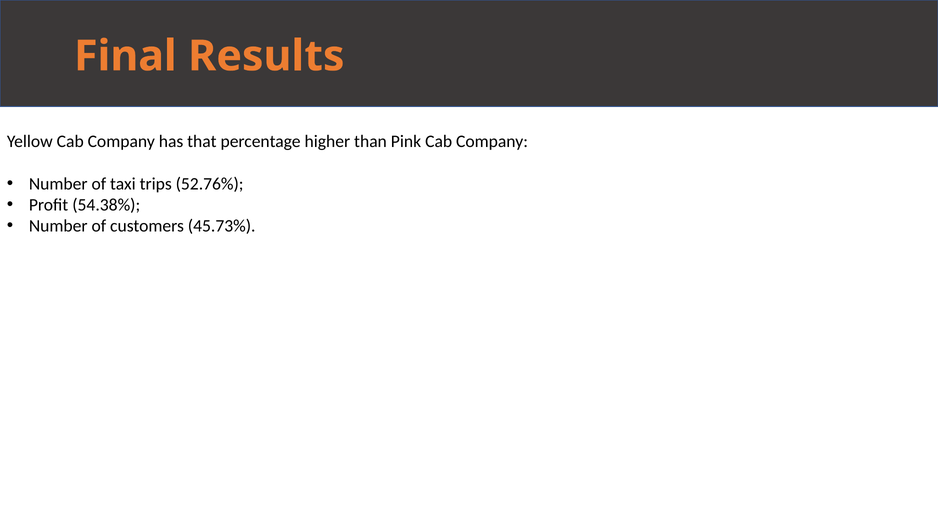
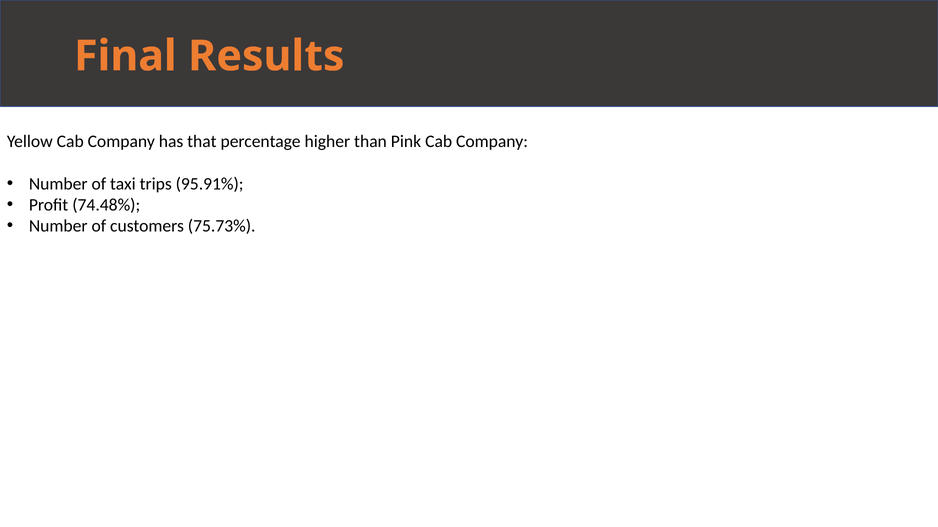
52.76%: 52.76% -> 95.91% (210, 184)
54.38%: 54.38% -> 74.48% (106, 205)
45.73%: 45.73% -> 75.73% (222, 226)
